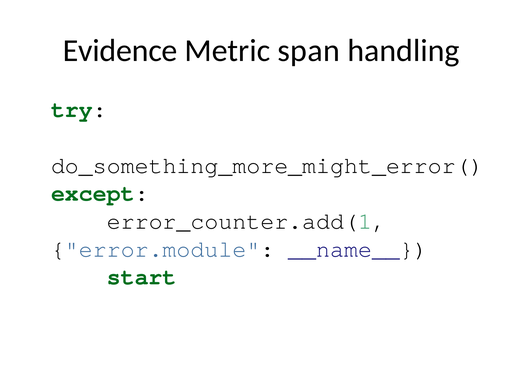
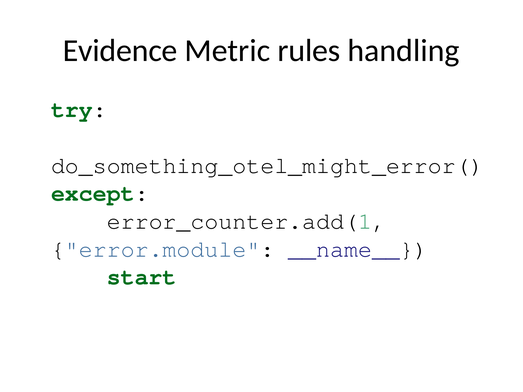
span: span -> rules (309, 51)
do_something_more_might_error(: do_something_more_might_error( -> do_something_otel_might_error( (267, 166)
